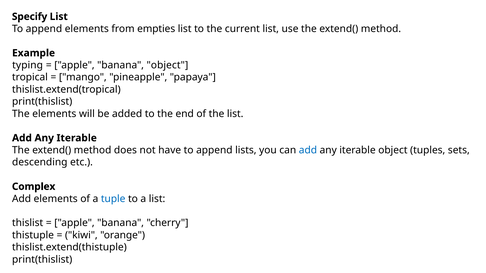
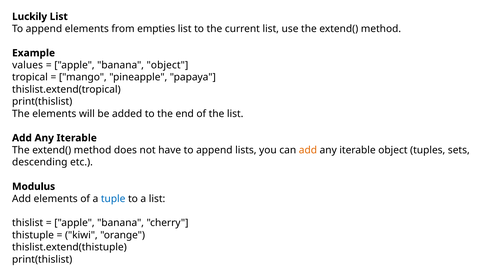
Specify: Specify -> Luckily (30, 17)
typing: typing -> values (28, 65)
add colour: blue -> orange (308, 150)
Complex: Complex -> Modulus (34, 187)
